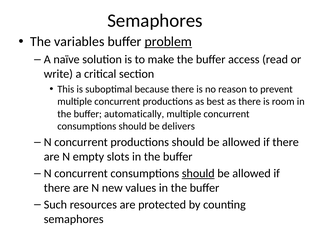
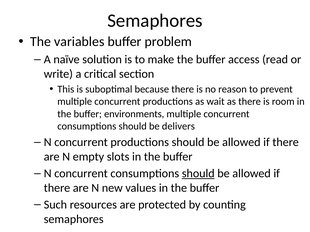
problem underline: present -> none (168, 42)
best: best -> wait (216, 102)
automatically: automatically -> environments (134, 114)
